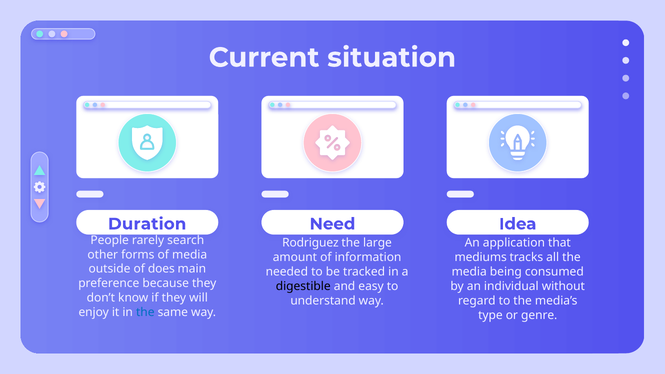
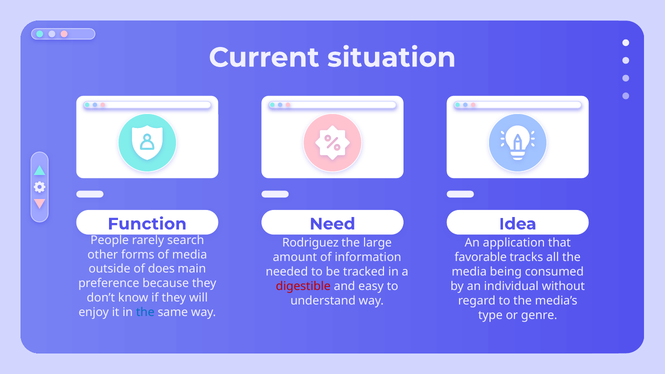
Duration: Duration -> Function (147, 224)
mediums: mediums -> favorable (481, 257)
digestible colour: black -> red (303, 286)
